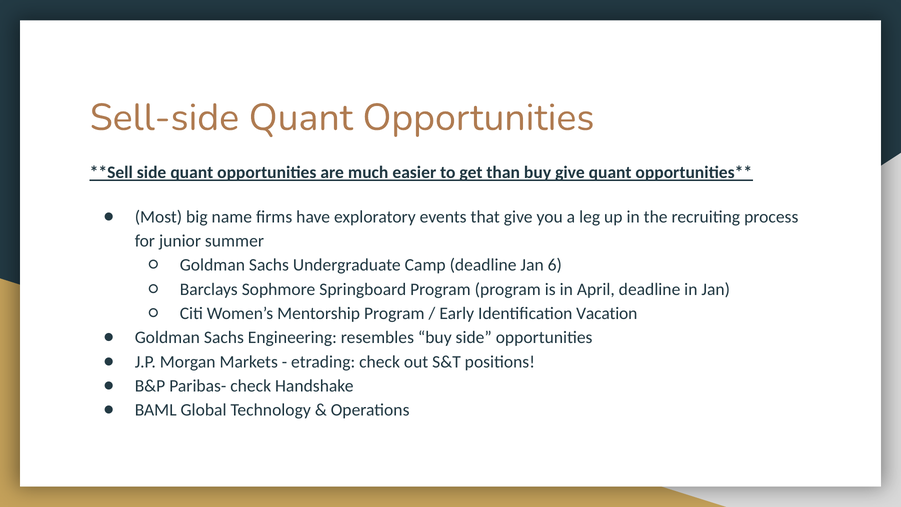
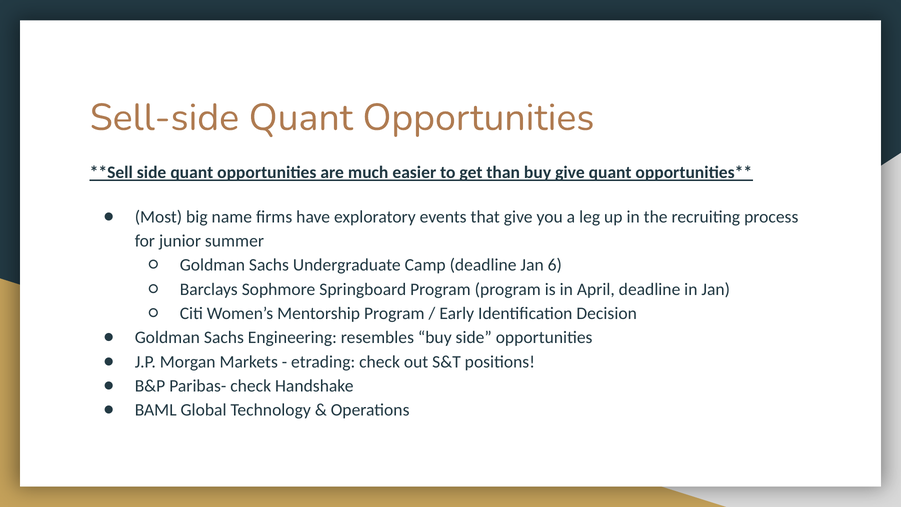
Vacation: Vacation -> Decision (607, 313)
